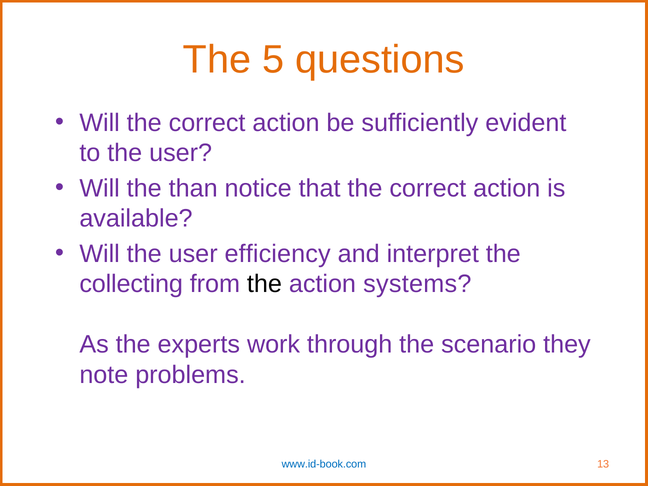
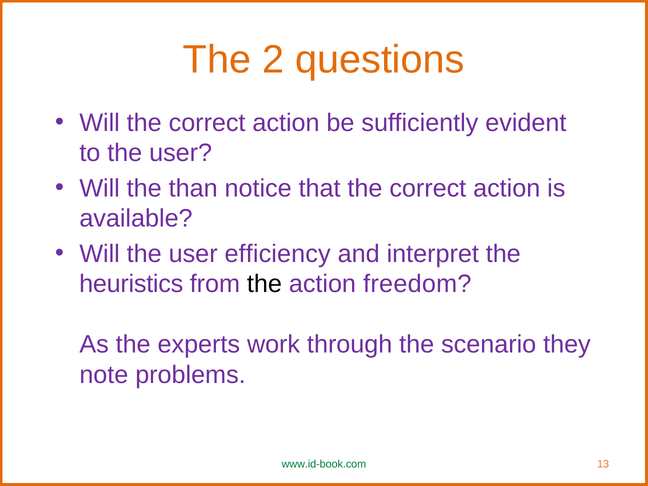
5: 5 -> 2 (273, 59)
collecting: collecting -> heuristics (131, 284)
systems: systems -> freedom (417, 284)
www.id-book.com colour: blue -> green (324, 464)
